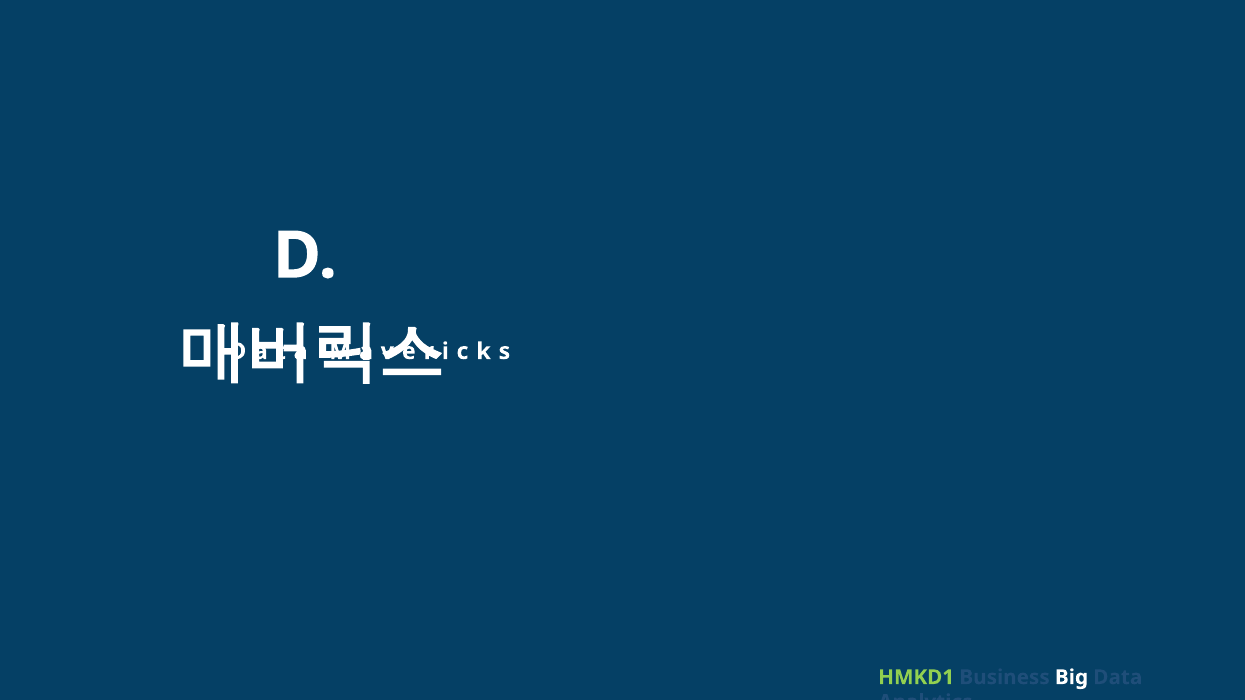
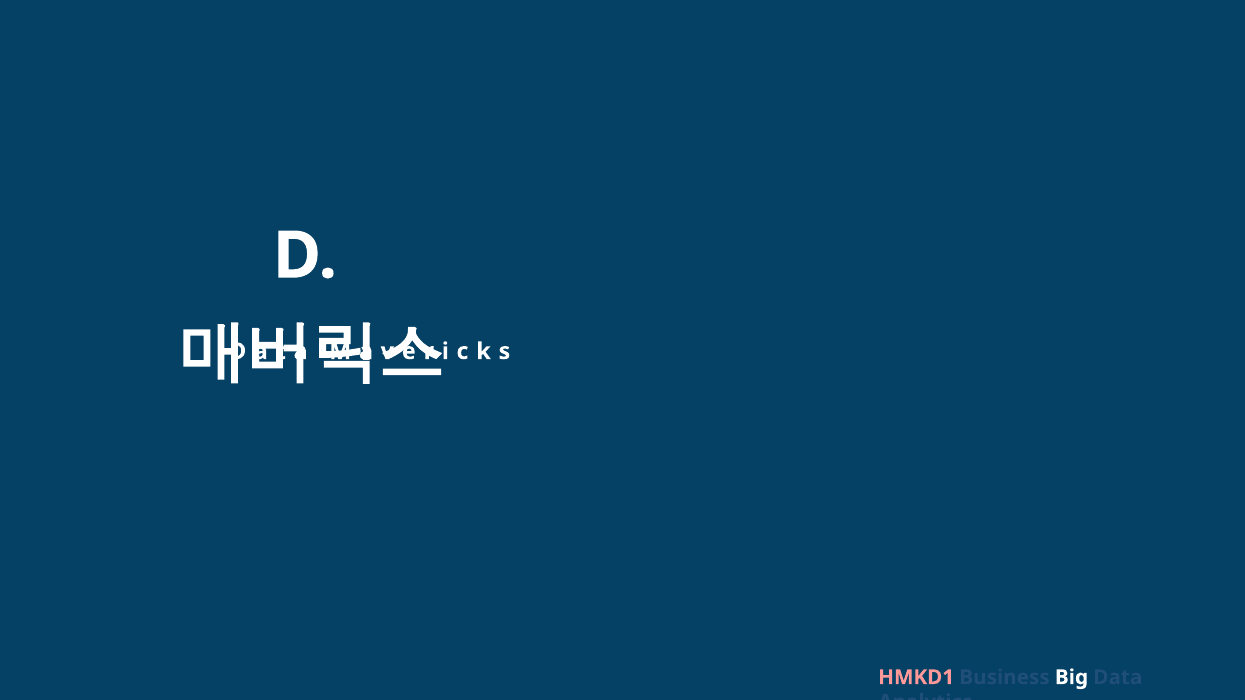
HMKD1 colour: light green -> pink (916, 678)
